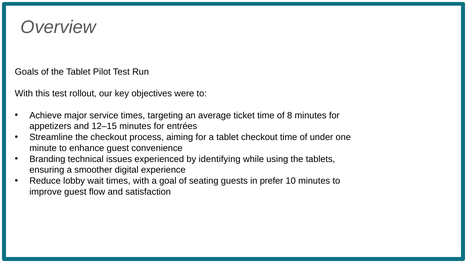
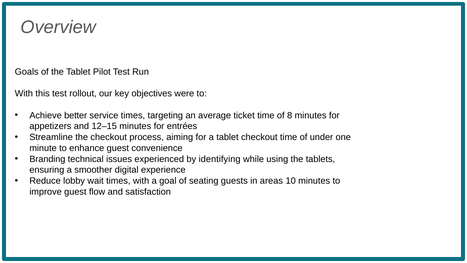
major: major -> better (76, 115)
prefer: prefer -> areas (271, 181)
